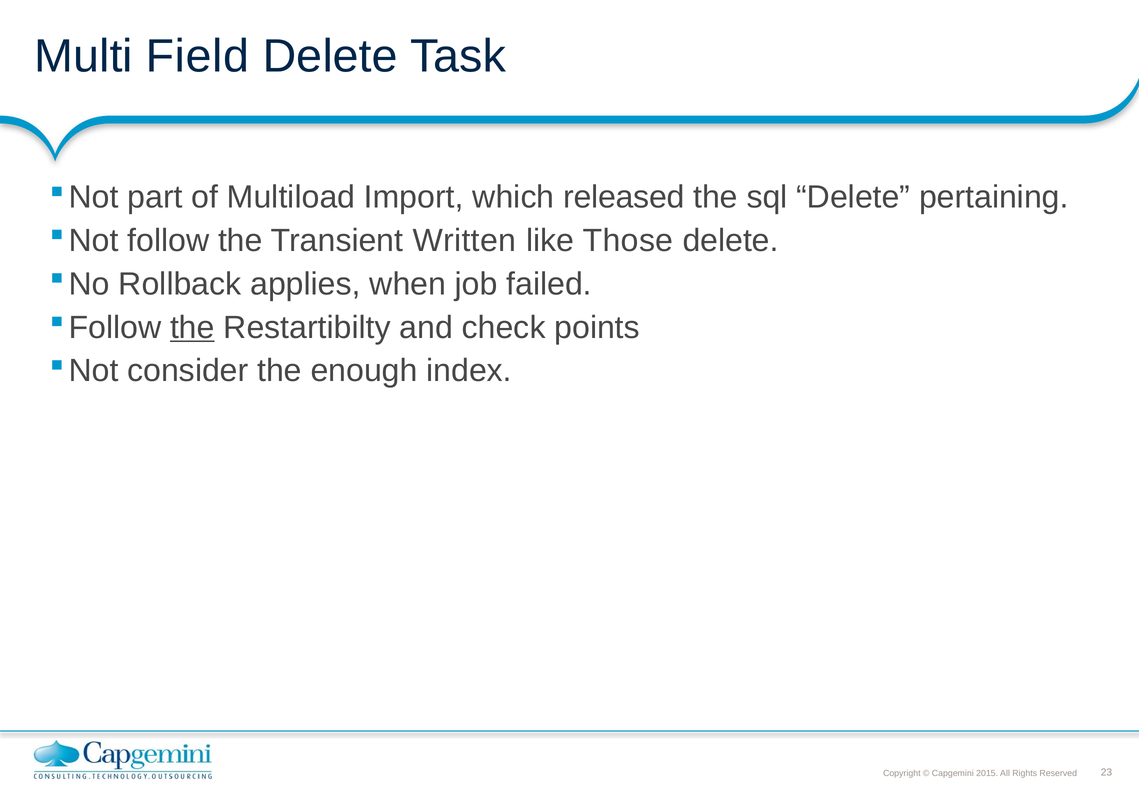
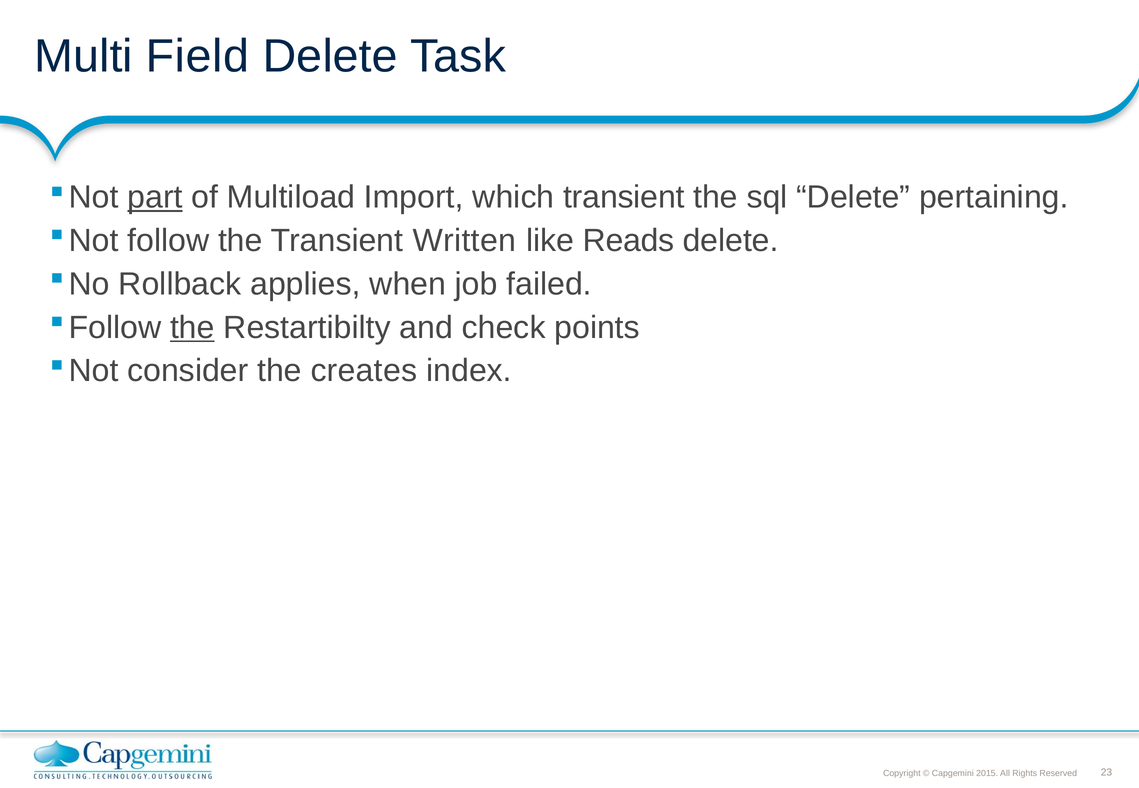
part underline: none -> present (155, 197)
which released: released -> transient (624, 197)
Those: Those -> Reads (628, 241)
enough: enough -> creates (364, 371)
